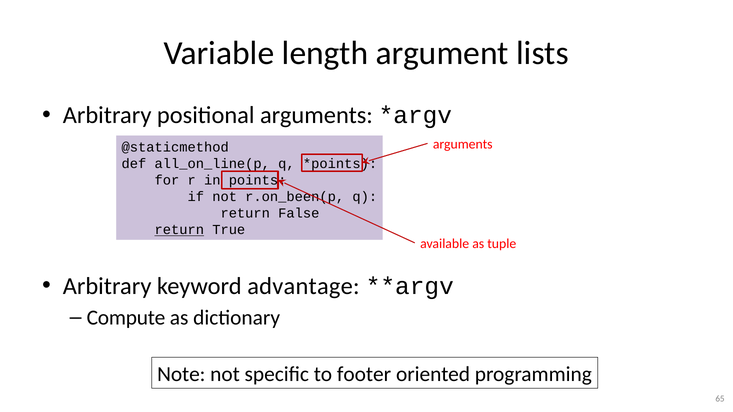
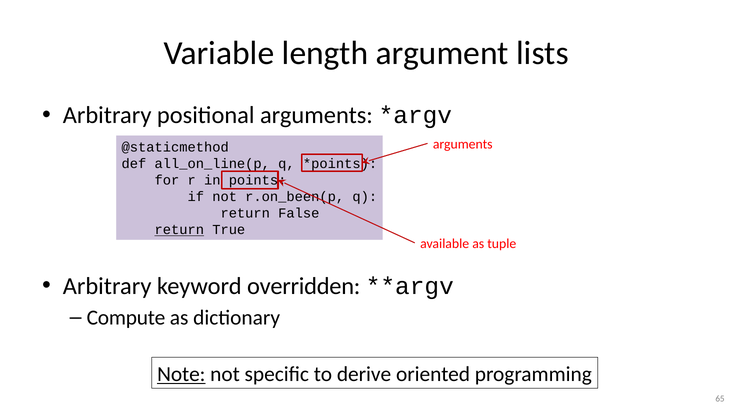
advantage: advantage -> overridden (304, 286)
Note underline: none -> present (181, 375)
footer: footer -> derive (364, 375)
